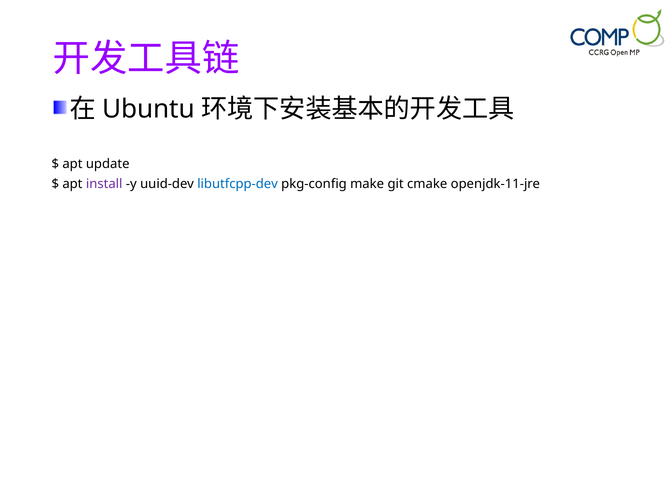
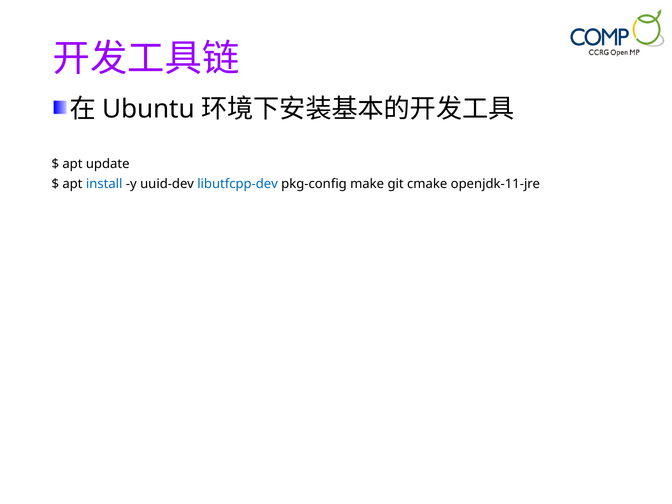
install colour: purple -> blue (104, 184)
